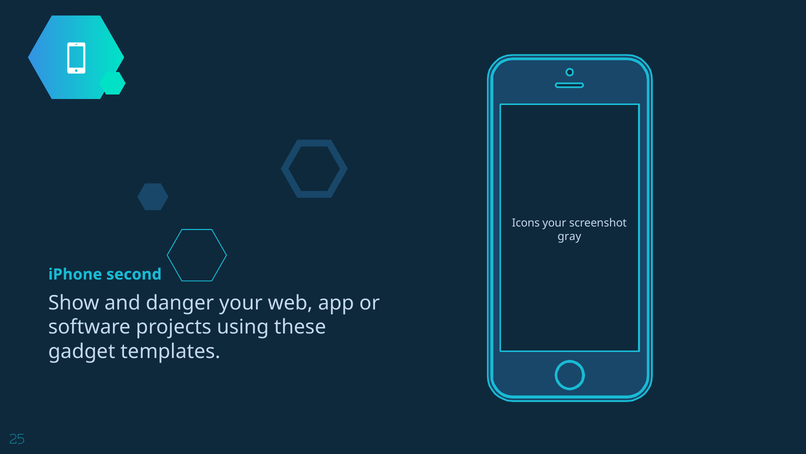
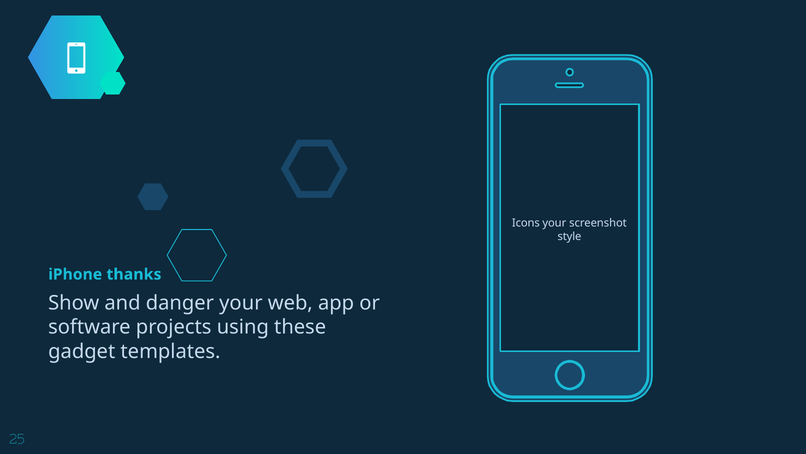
gray: gray -> style (569, 236)
second: second -> thanks (134, 274)
